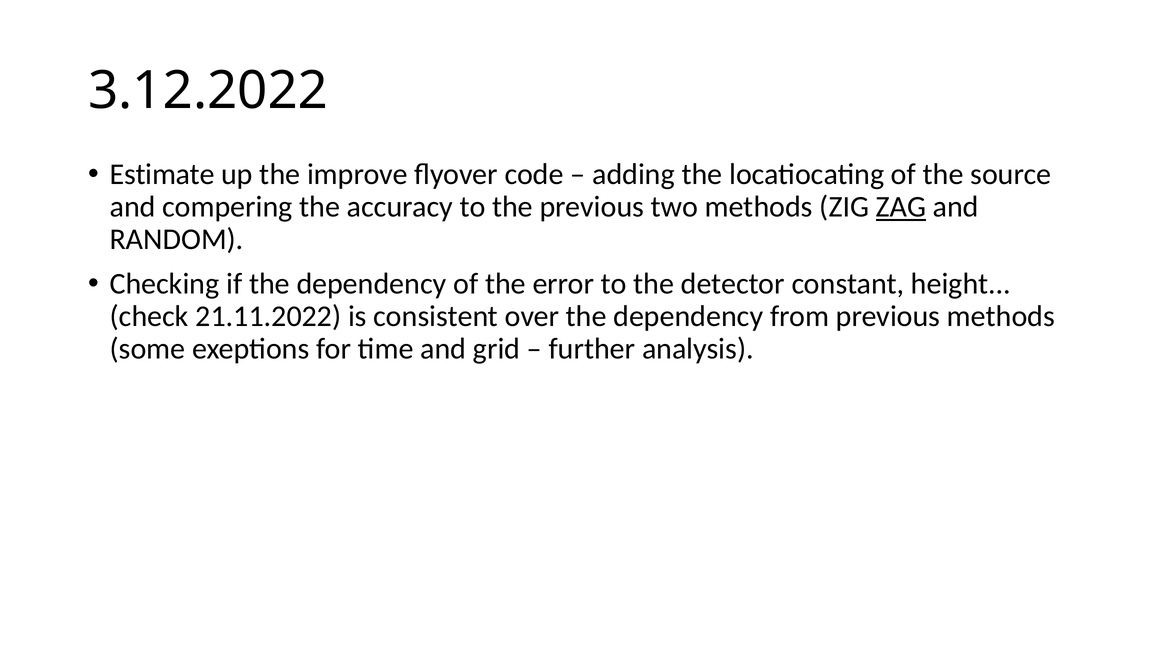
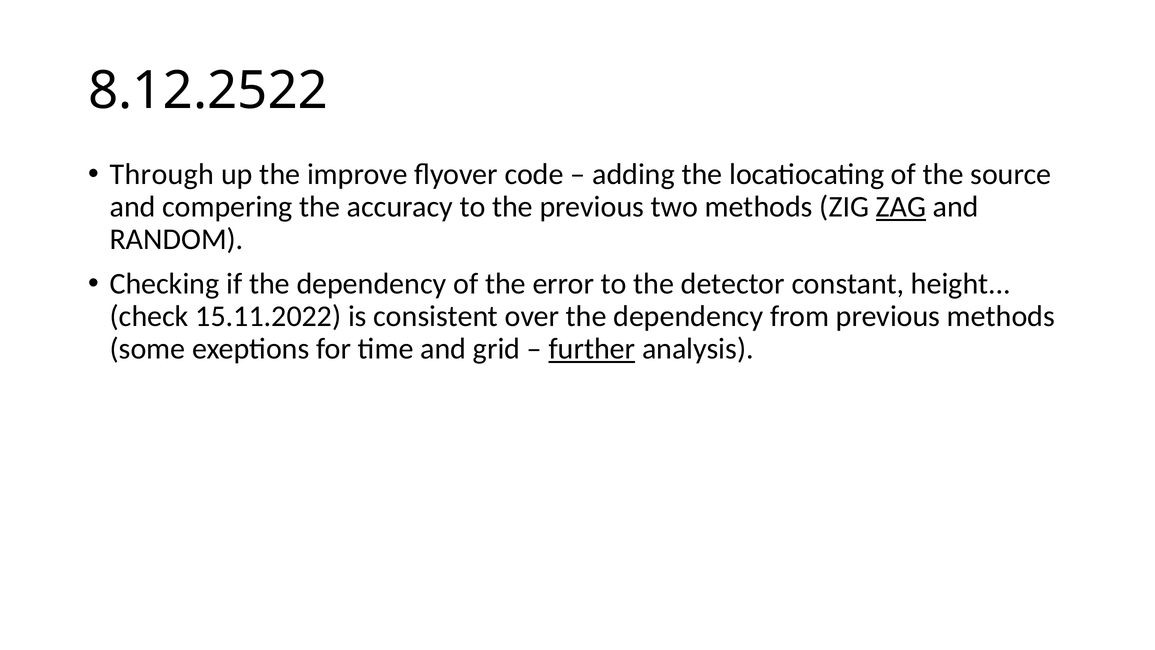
3.12.2022: 3.12.2022 -> 8.12.2522 (208, 91)
Estimate: Estimate -> Through (162, 174)
21.11.2022: 21.11.2022 -> 15.11.2022 (268, 316)
further underline: none -> present (592, 349)
